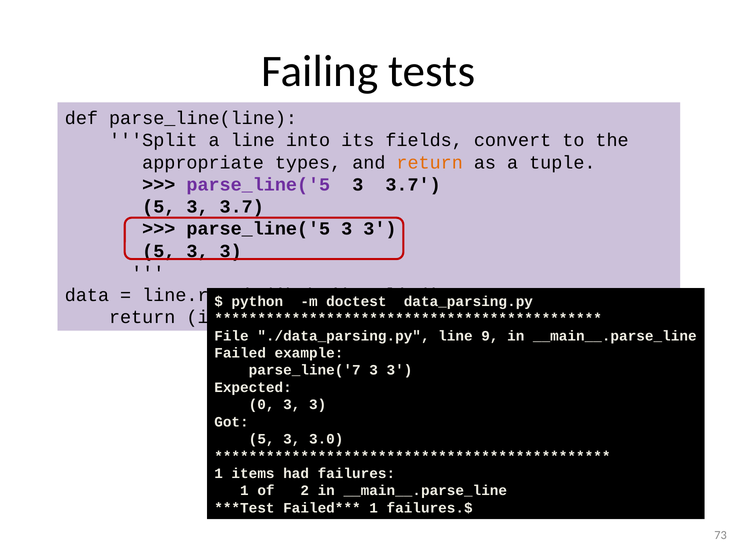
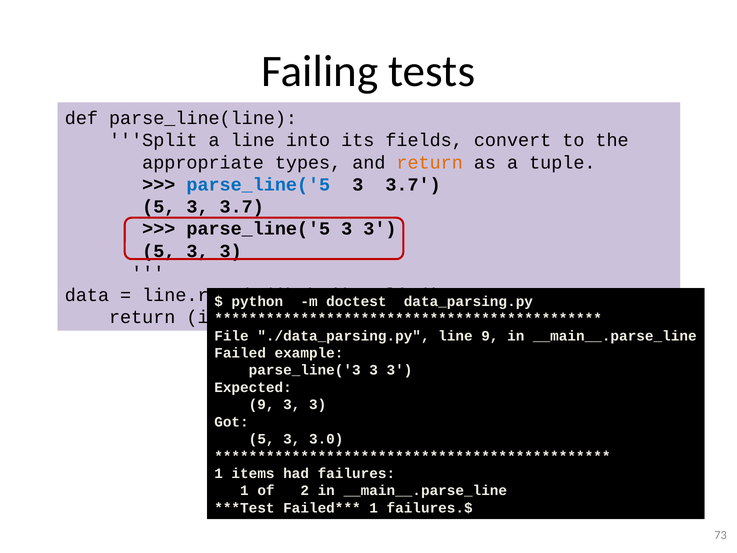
parse_line('5 colour: purple -> blue (258, 185)
parse_line('7: parse_line('7 -> parse_line('3 (305, 370)
0: 0 -> 9 (262, 404)
